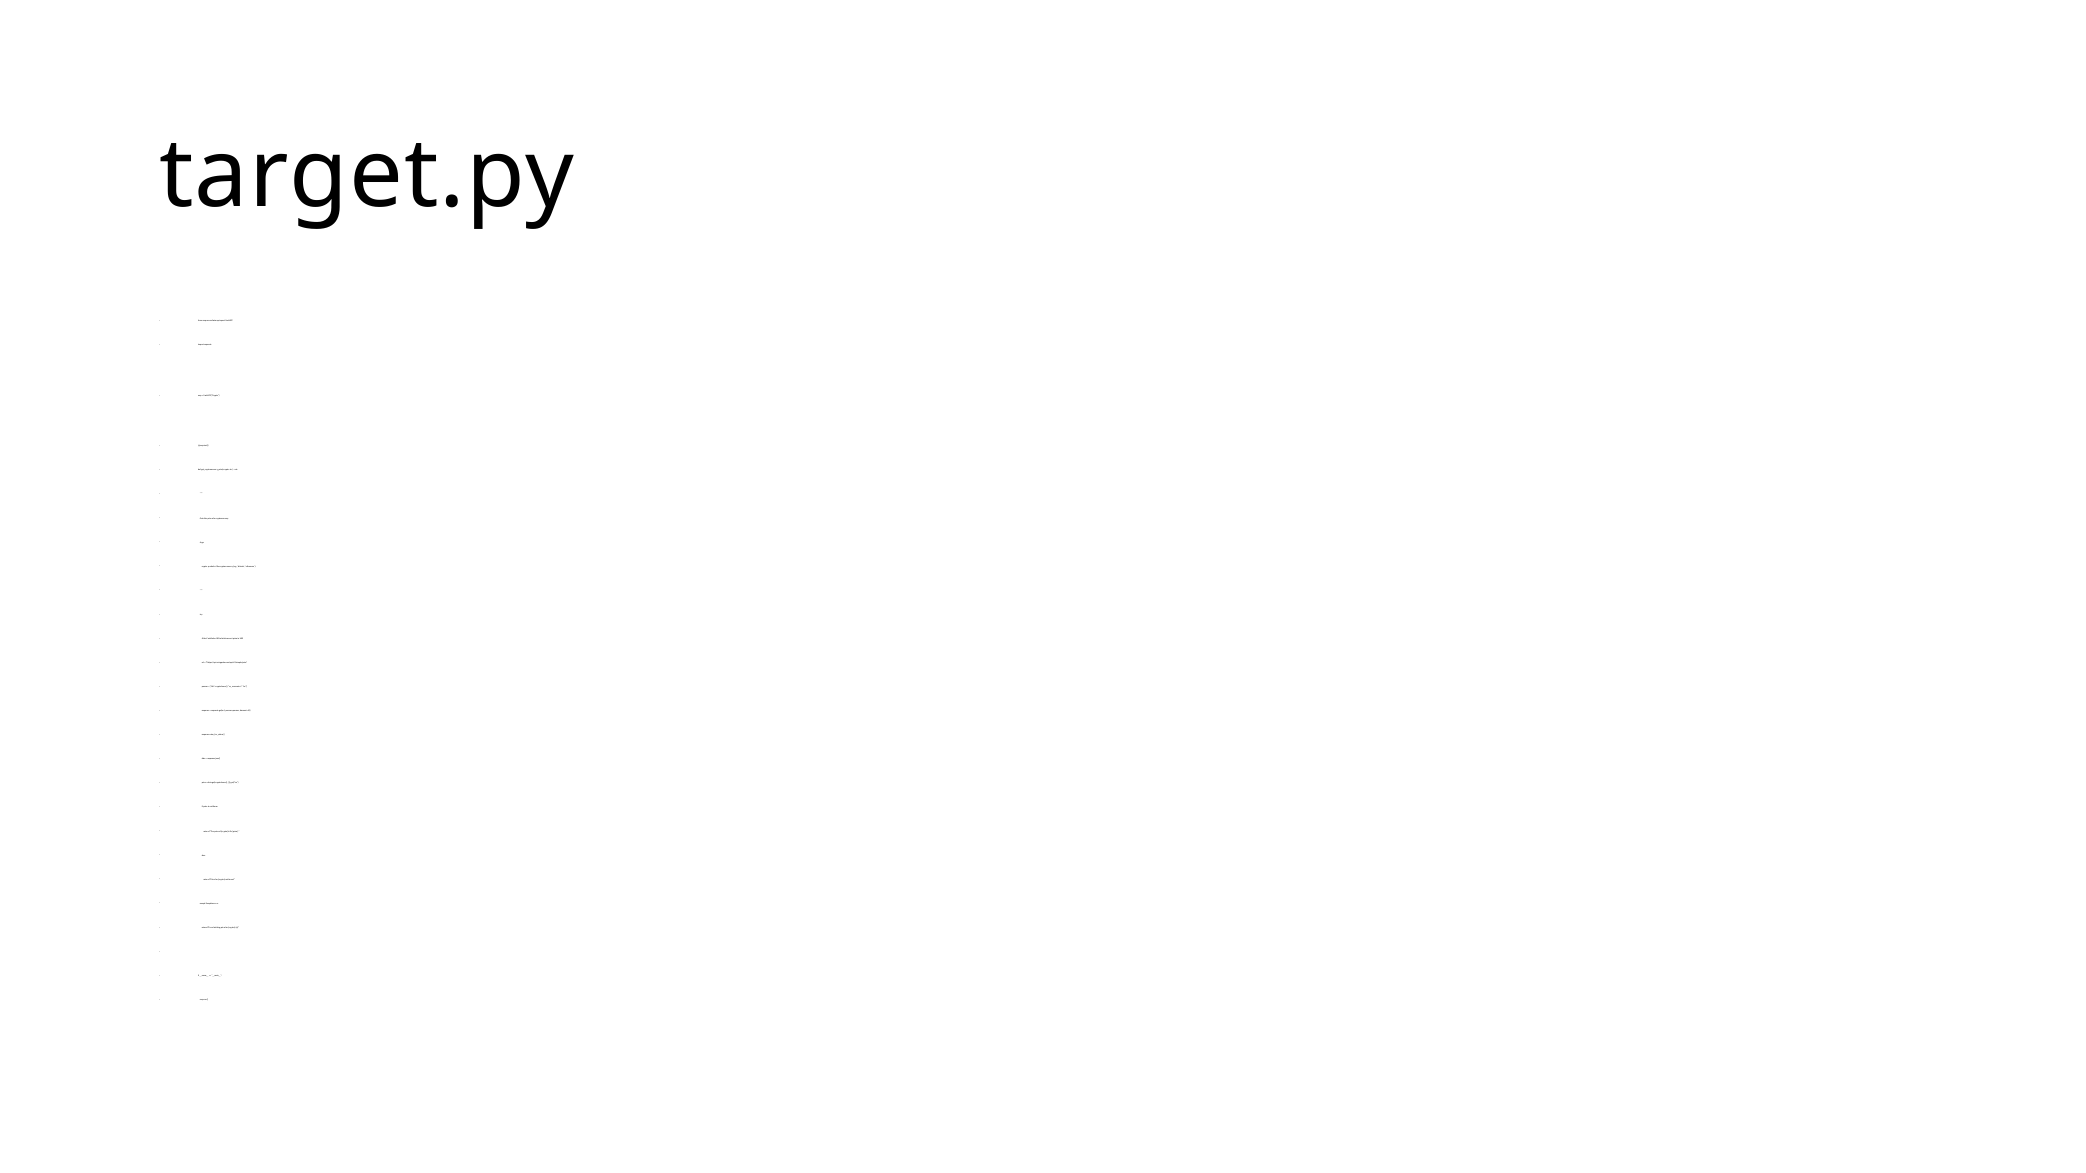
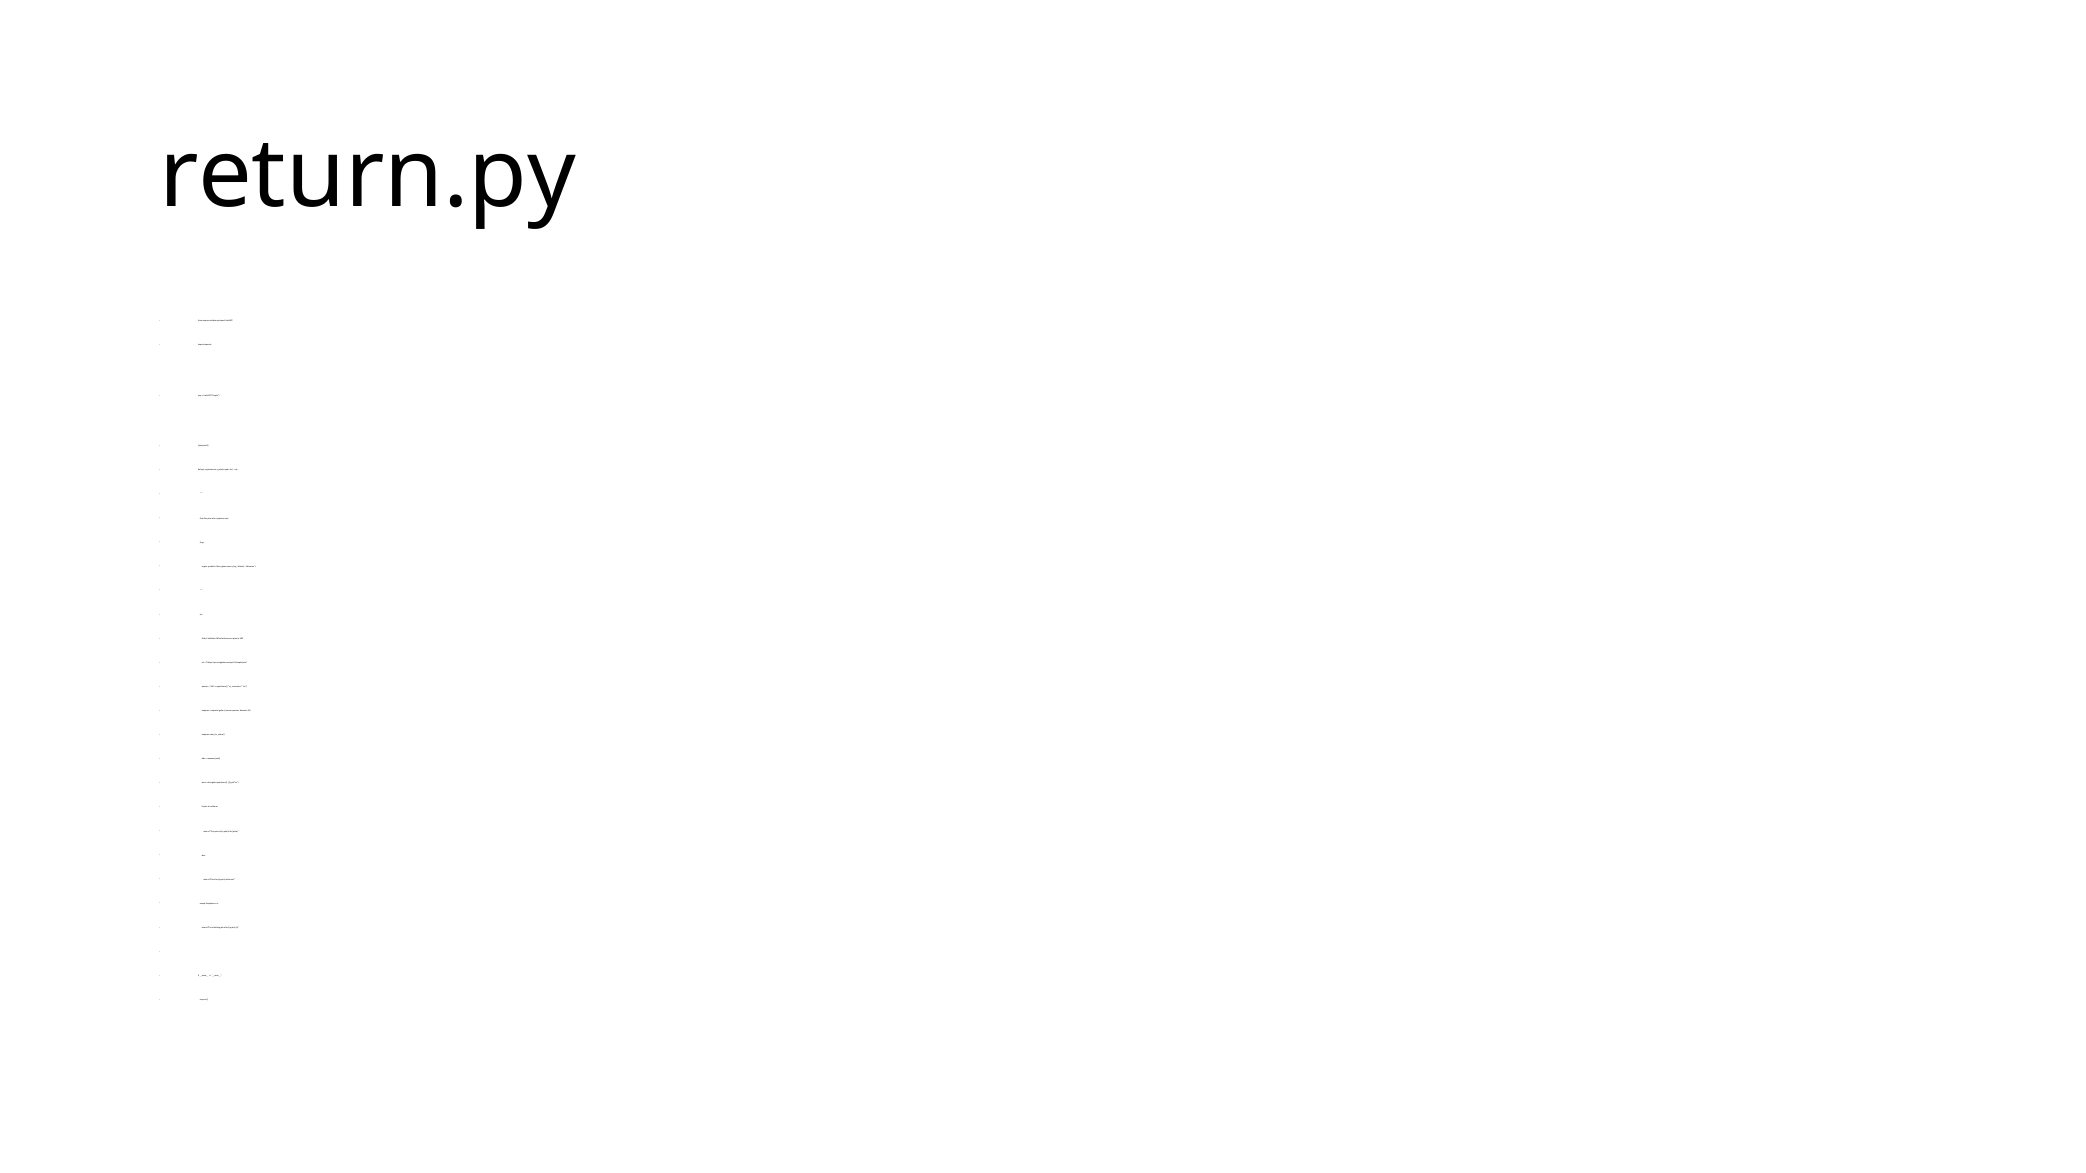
target.py: target.py -> return.py (367, 175)
